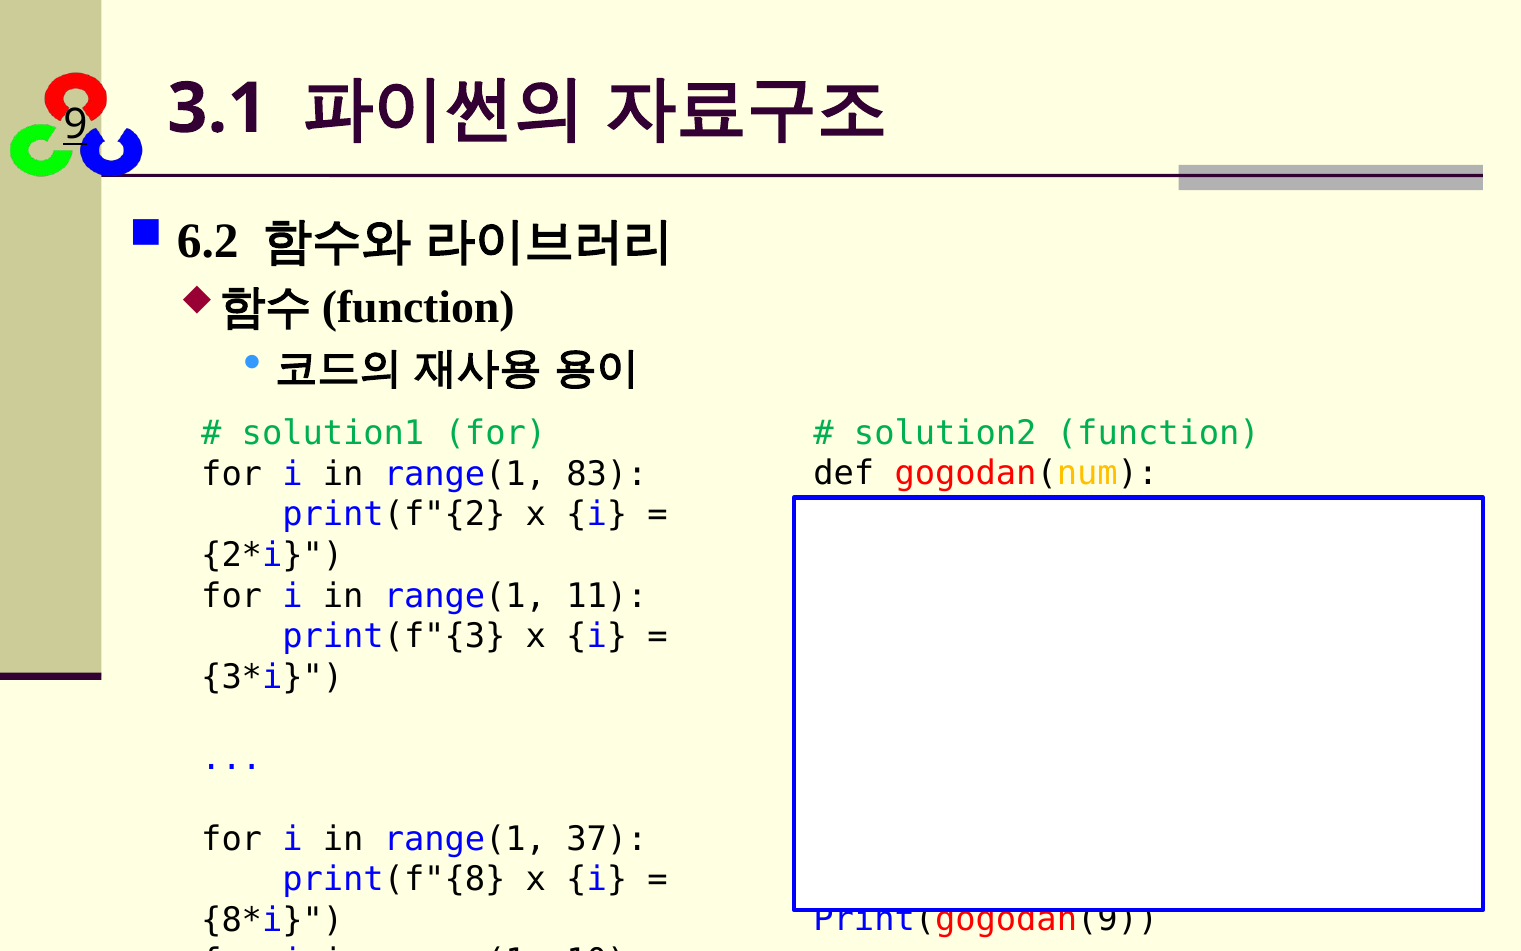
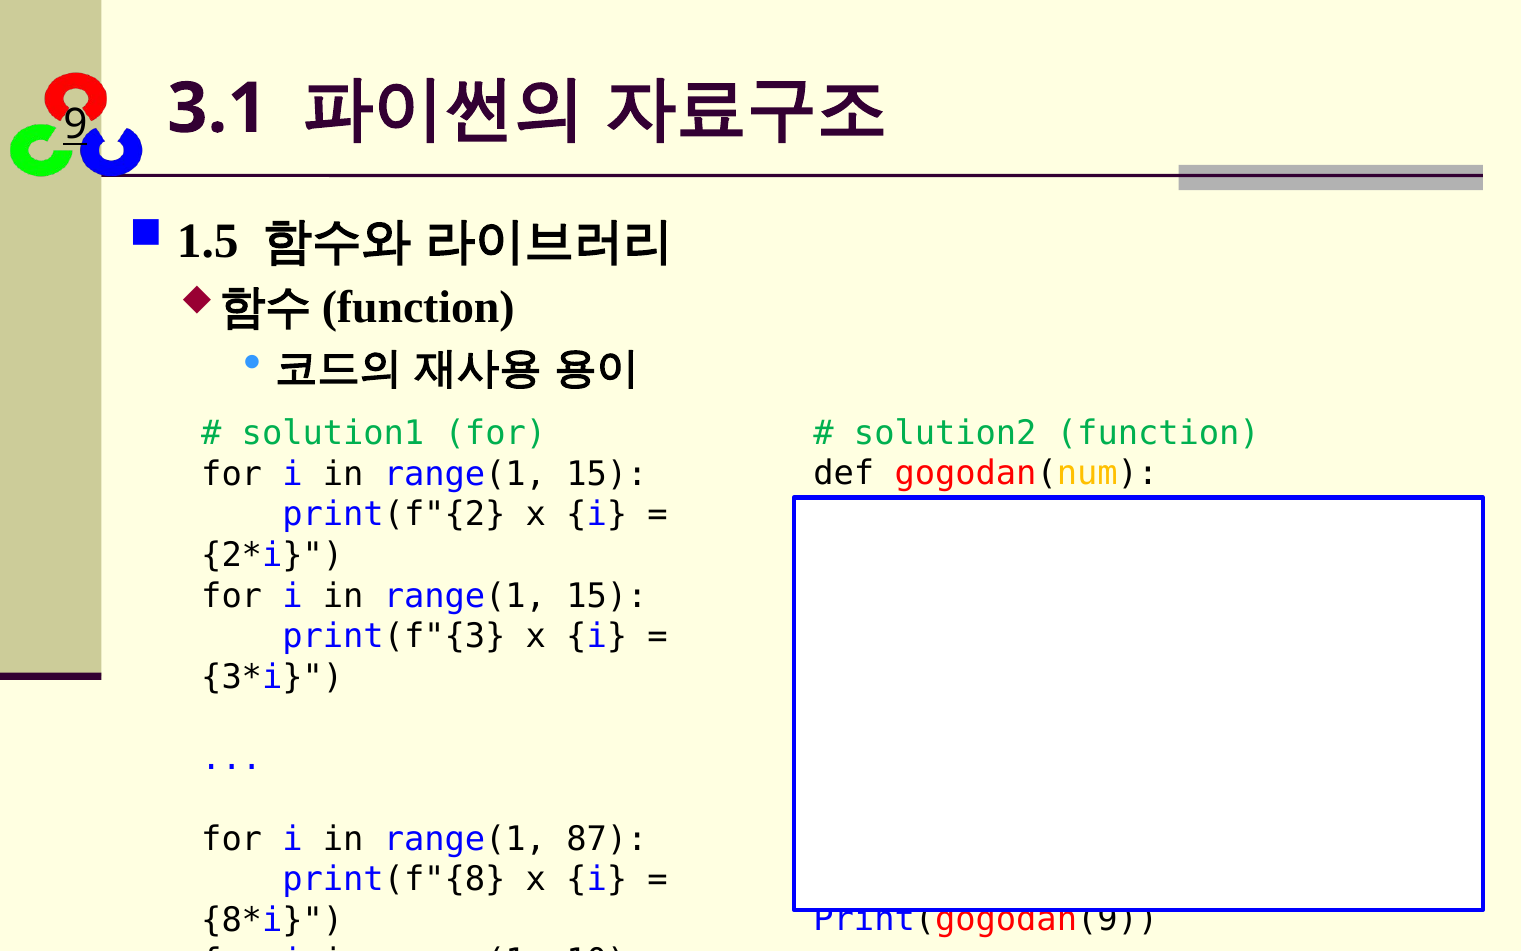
6.2: 6.2 -> 1.5 (208, 241)
83: 83 -> 15 (607, 474)
11: 11 -> 15 (607, 596)
37: 37 -> 87 (607, 839)
